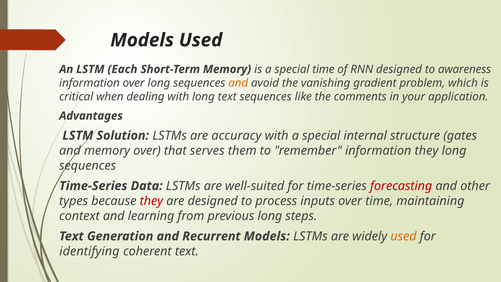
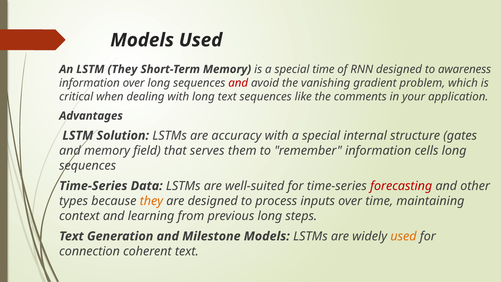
LSTM Each: Each -> They (122, 69)
and colour: orange -> red (238, 83)
memory over: over -> field (147, 150)
information they: they -> cells (427, 150)
they colour: red -> orange (151, 201)
Recurrent: Recurrent -> Milestone (211, 236)
identifying: identifying -> connection (90, 251)
